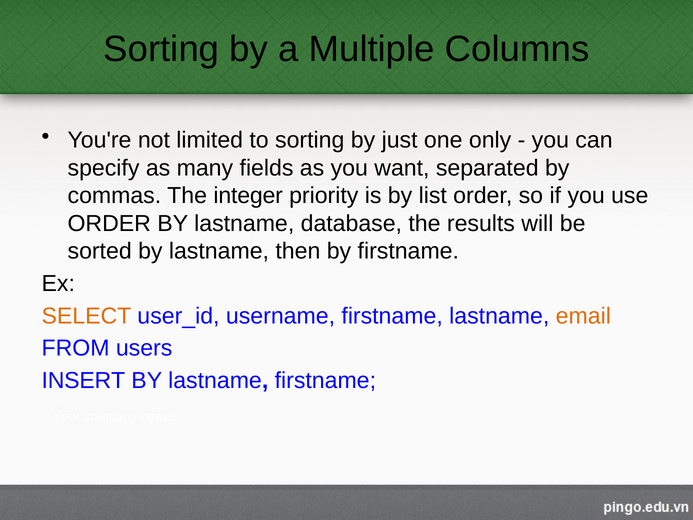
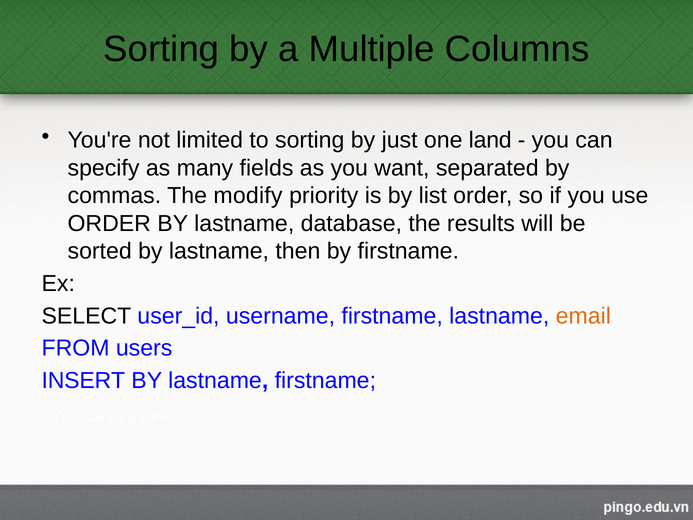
only: only -> land (490, 140)
integer: integer -> modify (248, 196)
SELECT colour: orange -> black (86, 316)
